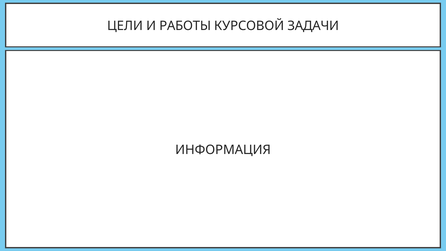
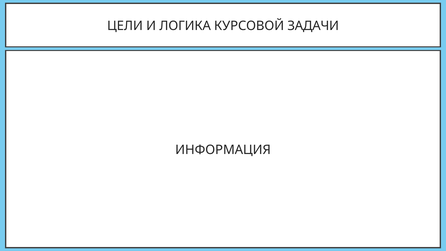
РАБОТЫ: РАБОТЫ -> ЛОГИКА (185, 26)
